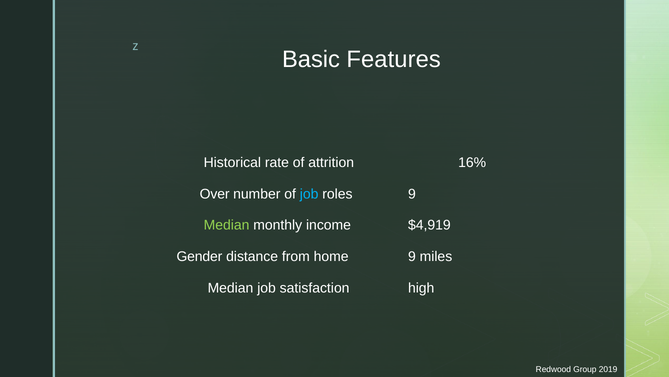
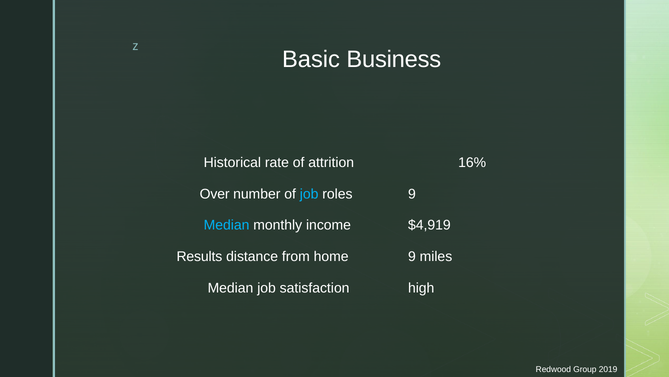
Features: Features -> Business (394, 60)
Median colour: light green -> light blue (227, 225)
Gender: Gender -> Results (199, 256)
